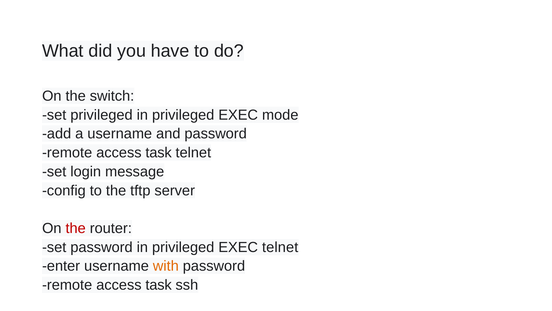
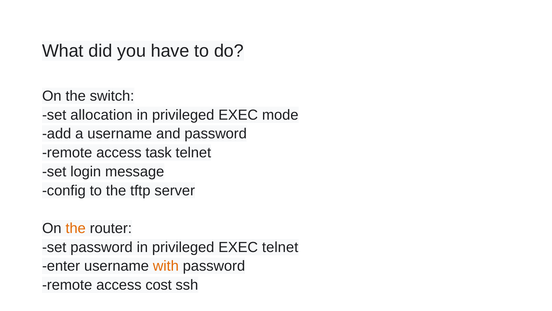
set privileged: privileged -> allocation (101, 115)
the colour: red -> orange (76, 228)
task: task -> cost (159, 285)
